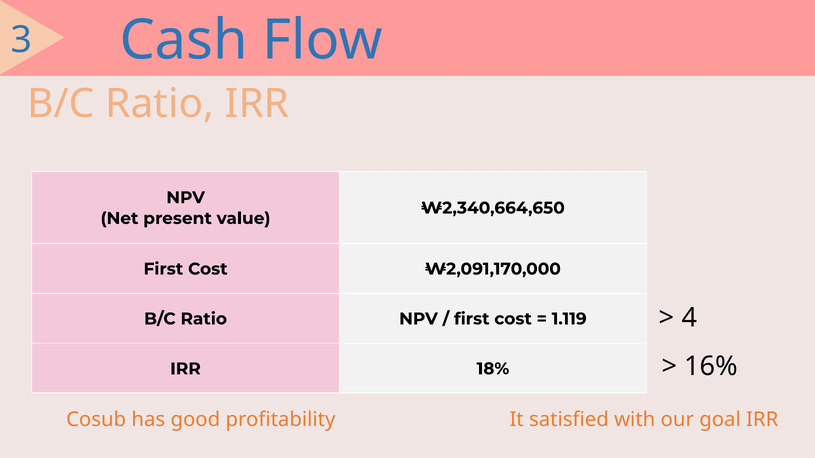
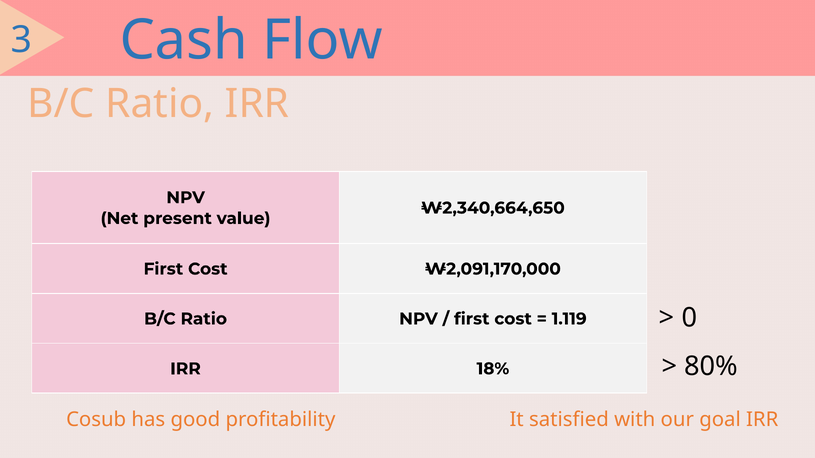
4: 4 -> 0 (689, 318)
16%: 16% -> 80% (711, 367)
